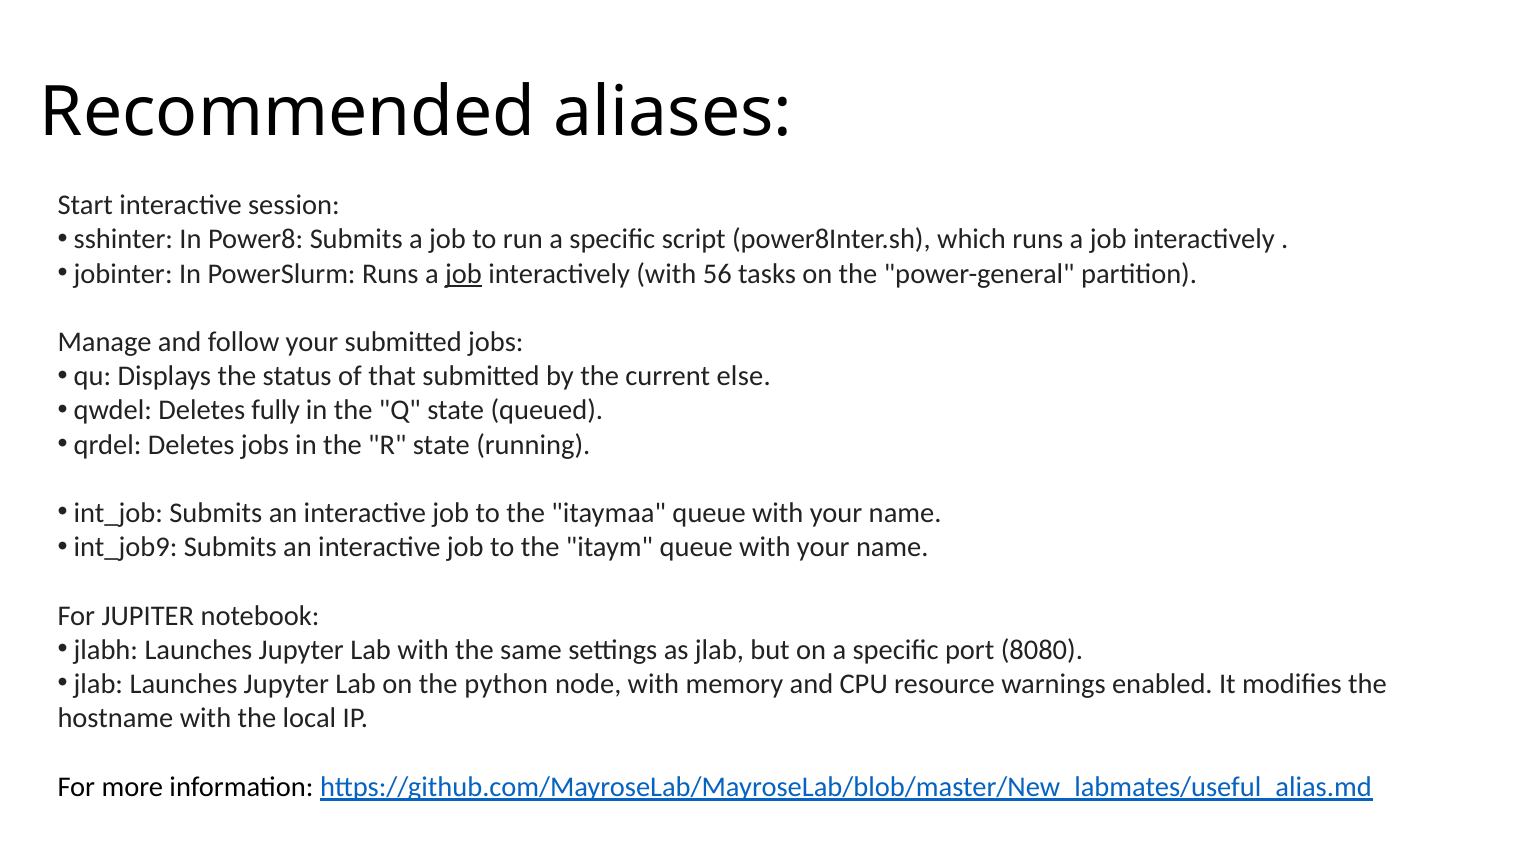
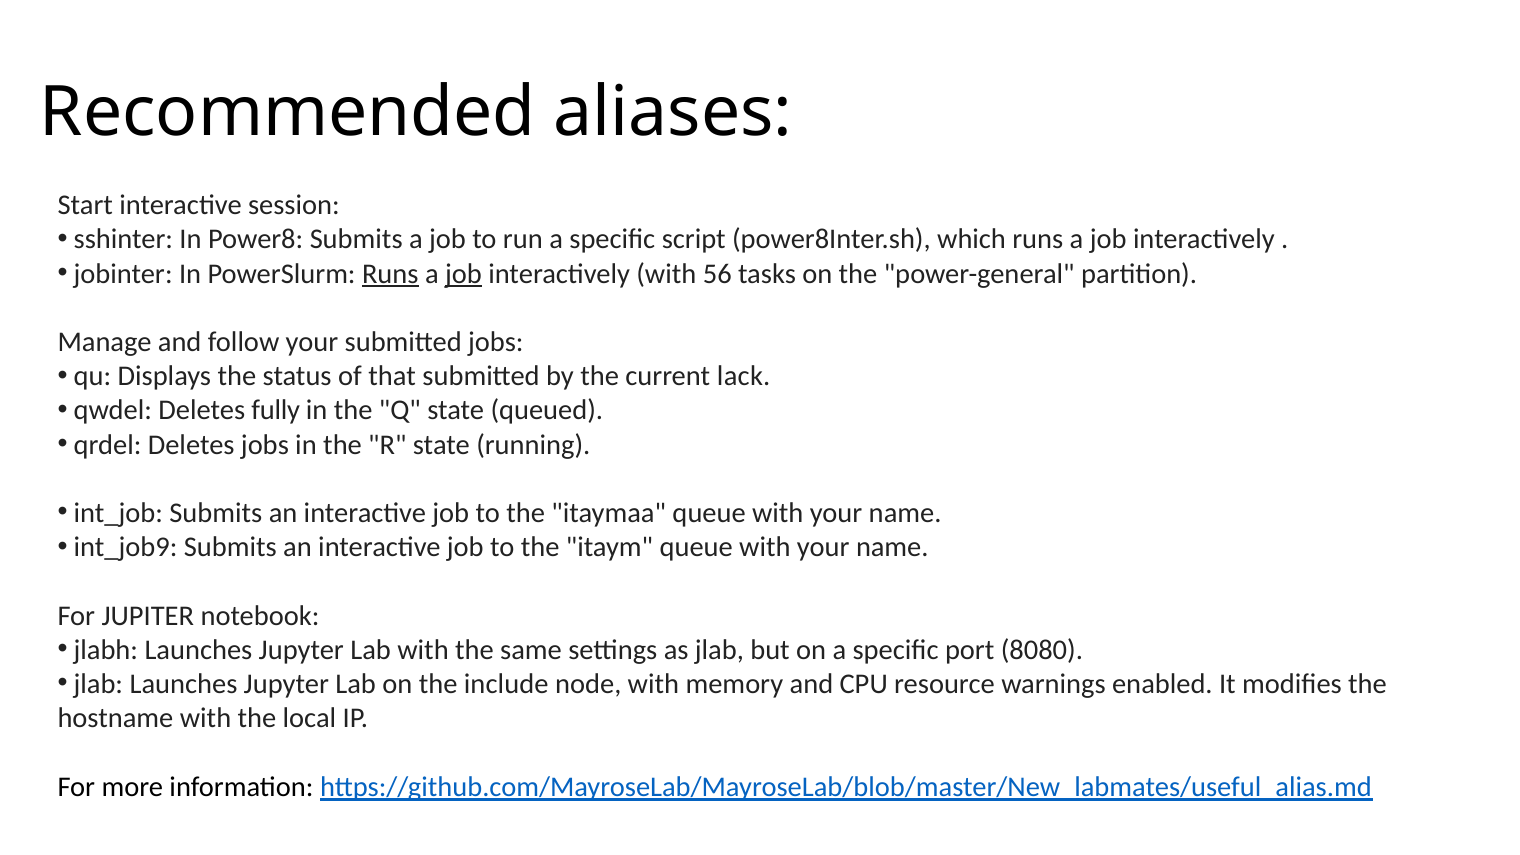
Runs underline: none -> present (390, 274)
else: else -> lack (744, 376)
python: python -> include (506, 684)
